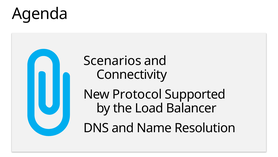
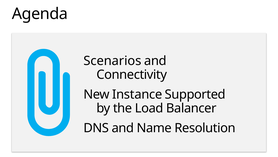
Protocol: Protocol -> Instance (137, 94)
